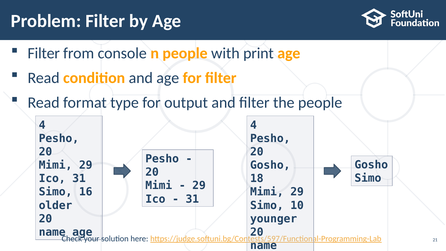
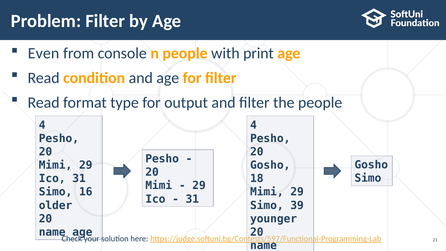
Filter: Filter -> Even (44, 53)
10: 10 -> 39 (297, 205)
